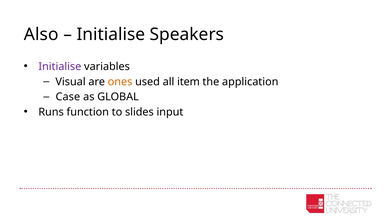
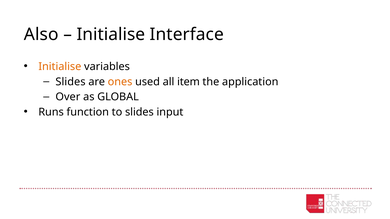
Speakers: Speakers -> Interface (187, 34)
Initialise colour: purple -> orange (60, 67)
Visual: Visual -> Slides (71, 82)
Case: Case -> Over (68, 97)
